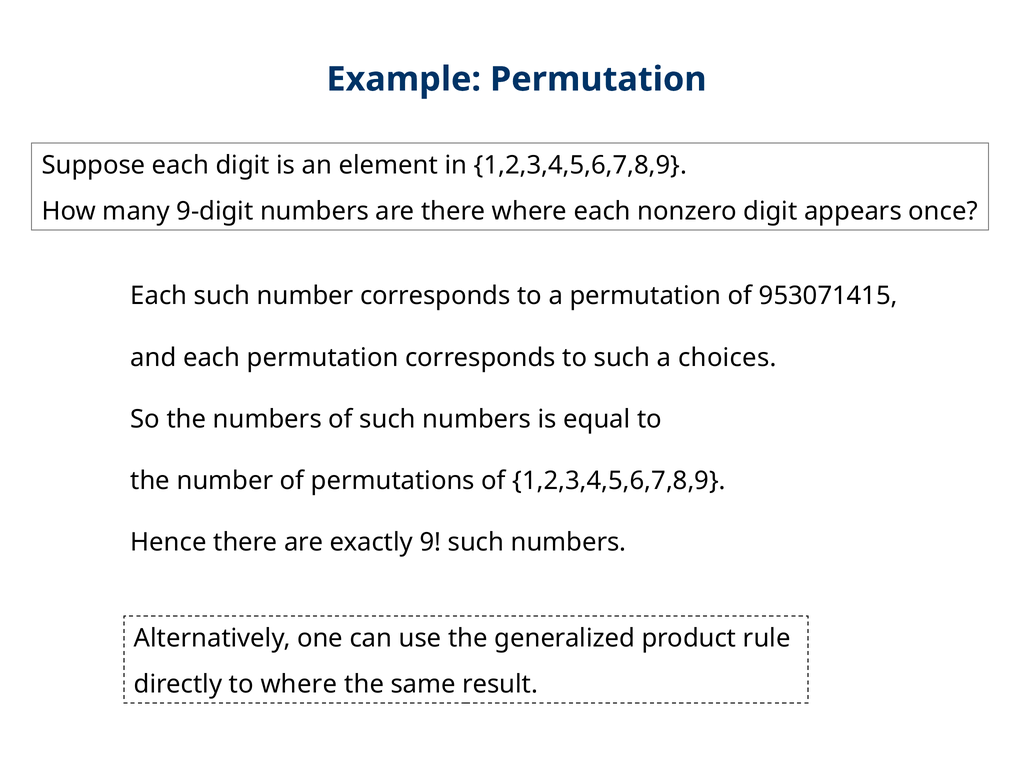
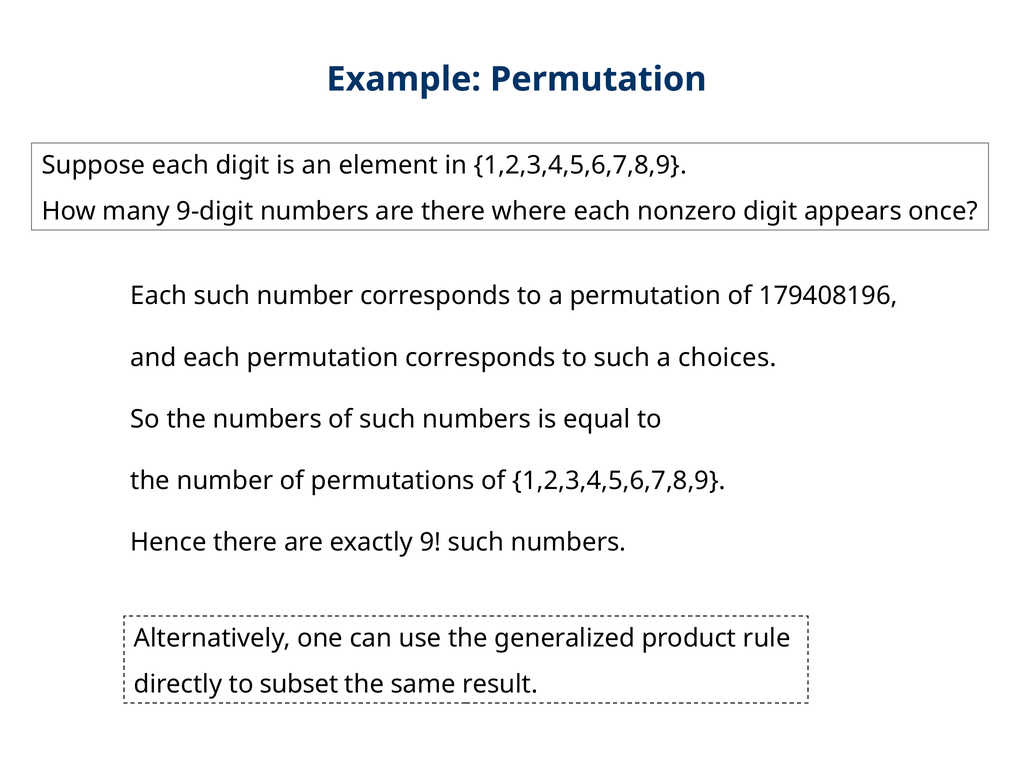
953071415: 953071415 -> 179408196 (828, 296)
to where: where -> subset (299, 685)
